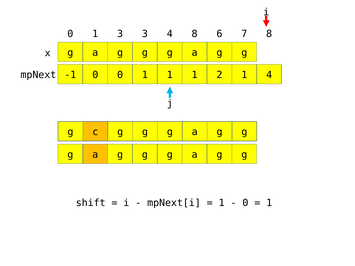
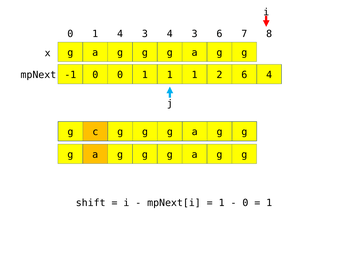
1 3: 3 -> 4 (120, 34)
3 4 8: 8 -> 3 (195, 34)
2 1: 1 -> 6 (244, 75)
